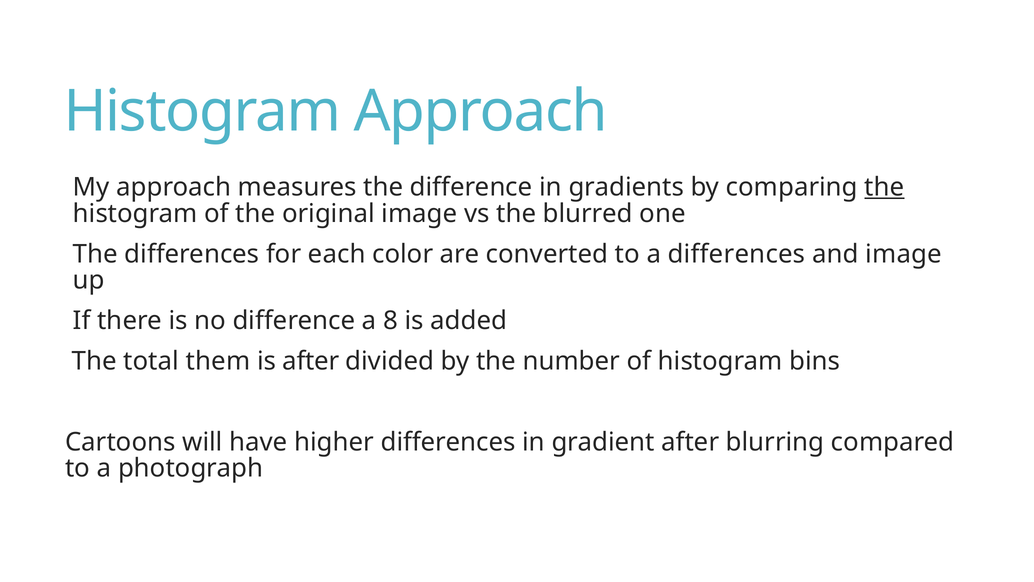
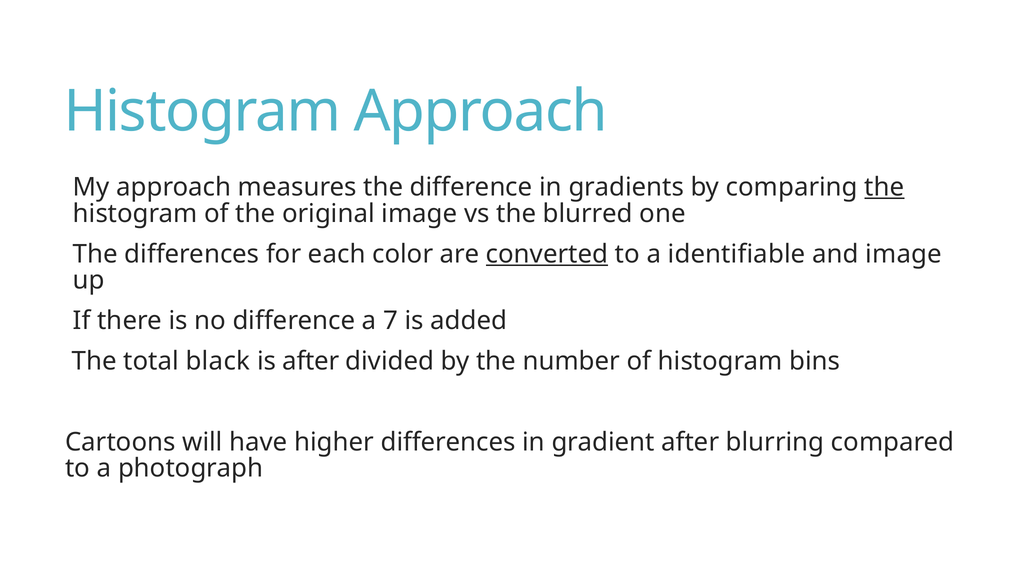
converted underline: none -> present (547, 254)
a differences: differences -> identifiable (737, 254)
8: 8 -> 7 (391, 321)
them: them -> black (218, 361)
